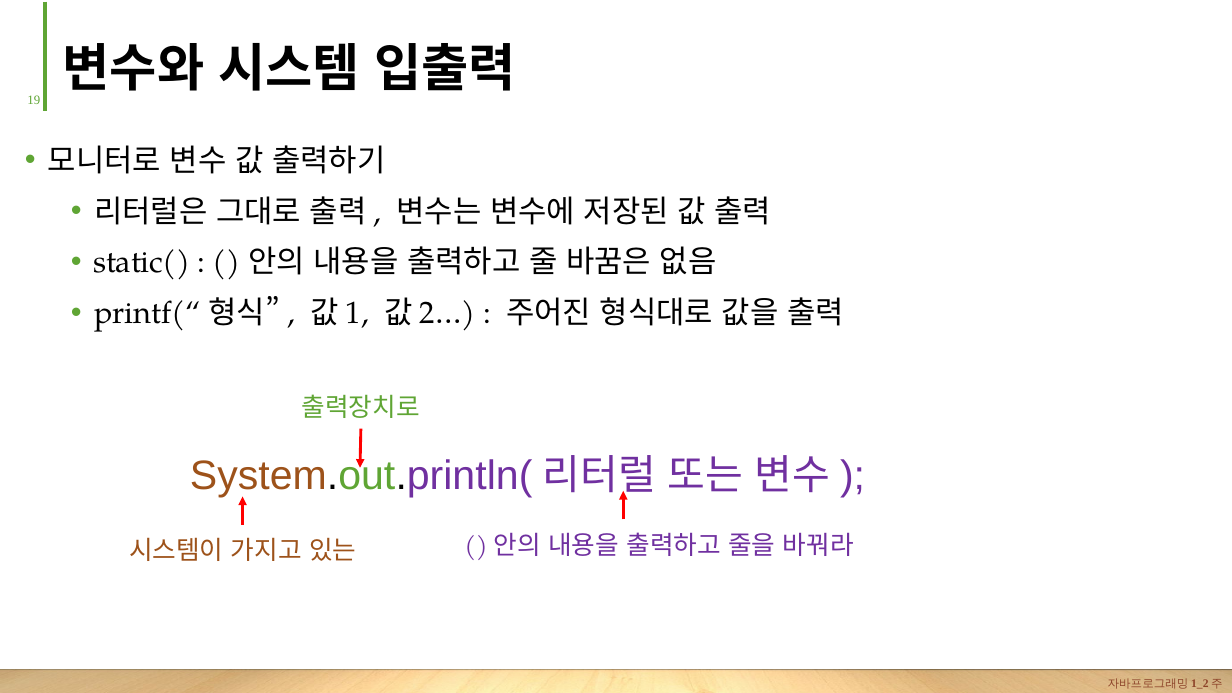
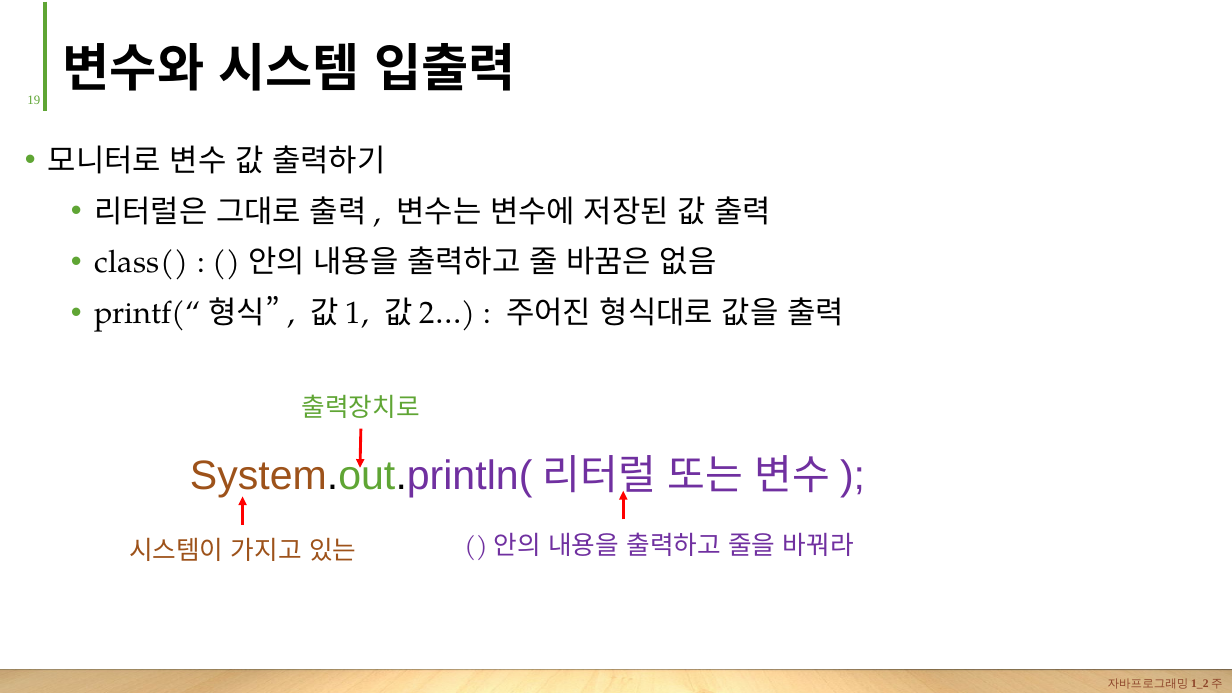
static(: static( -> class( (142, 263)
